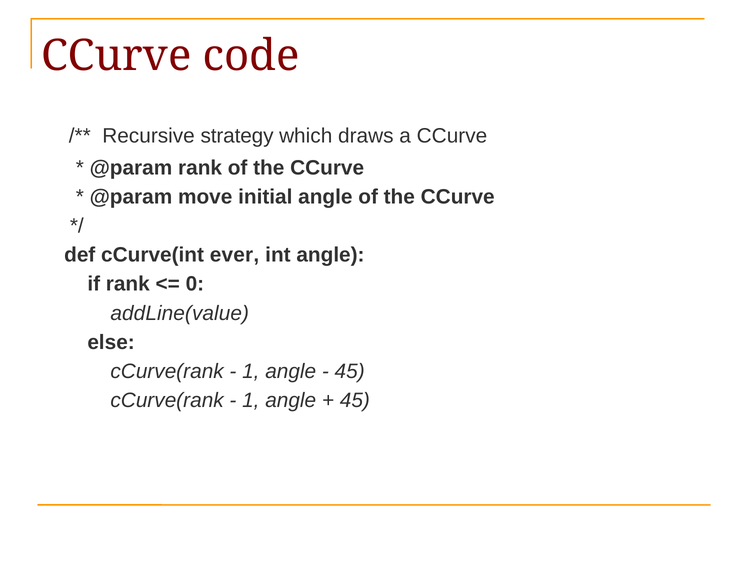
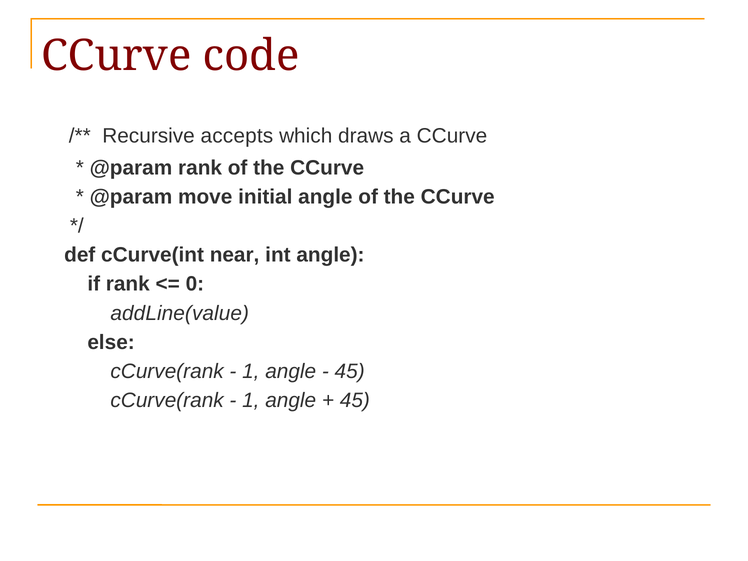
strategy: strategy -> accepts (237, 136)
ever: ever -> near (235, 255)
